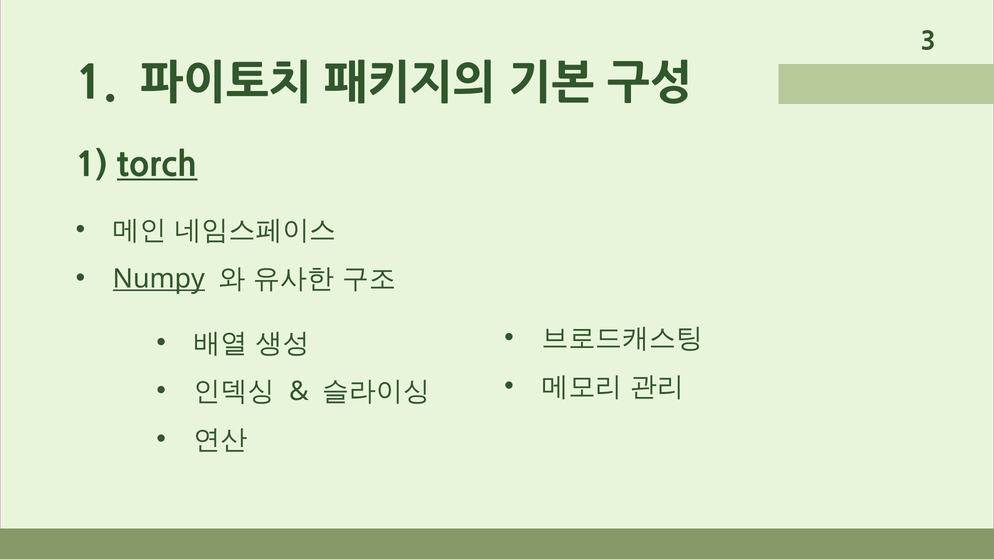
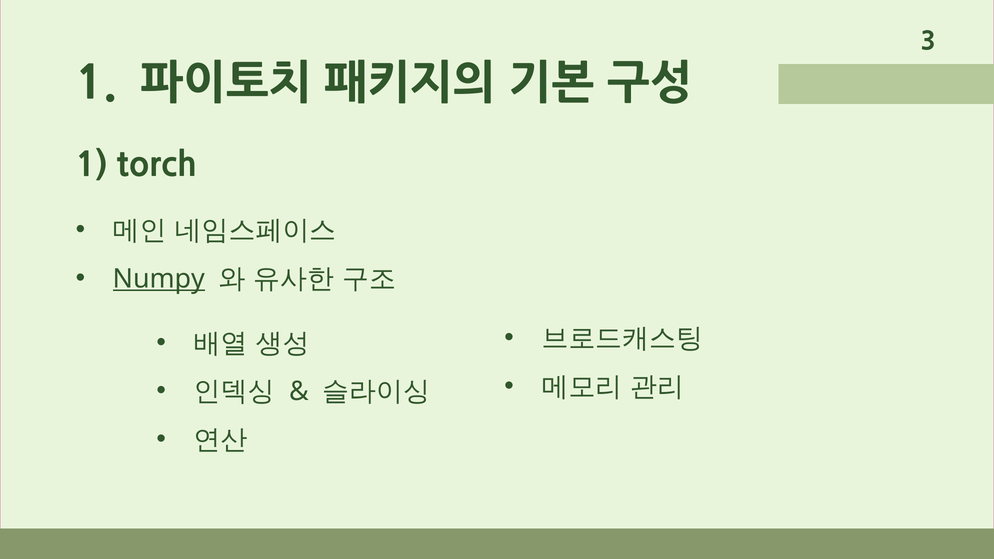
torch underline: present -> none (157, 165)
